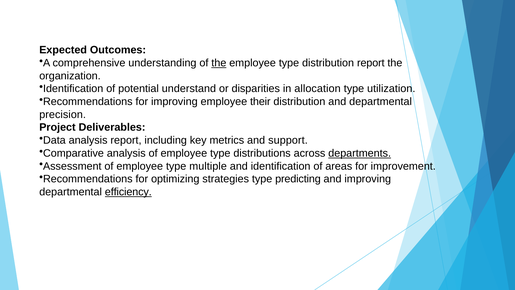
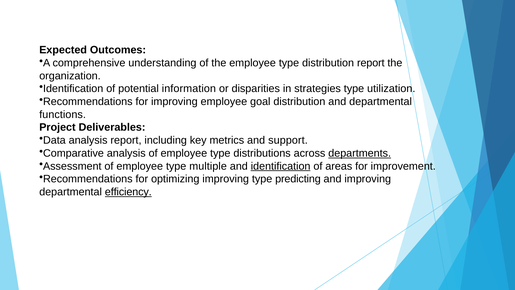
the underline: present -> none (219, 63)
understand: understand -> information (189, 89)
allocation: allocation -> strategies (318, 89)
their: their -> goal (260, 102)
precision: precision -> functions (63, 114)
identification underline: none -> present (281, 166)
optimizing strategies: strategies -> improving (226, 179)
